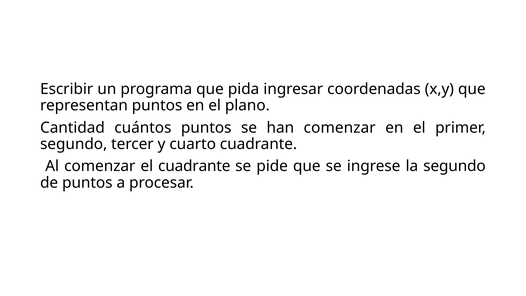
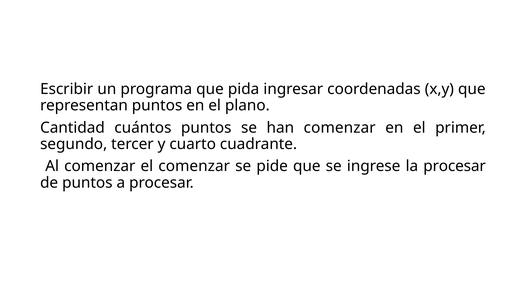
el cuadrante: cuadrante -> comenzar (194, 166)
la segundo: segundo -> procesar (455, 166)
